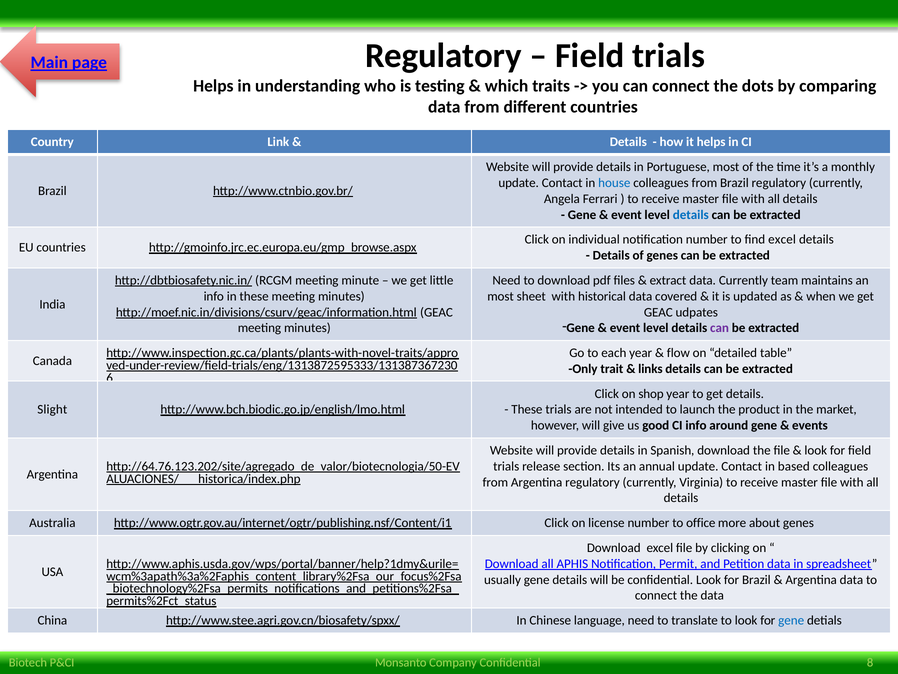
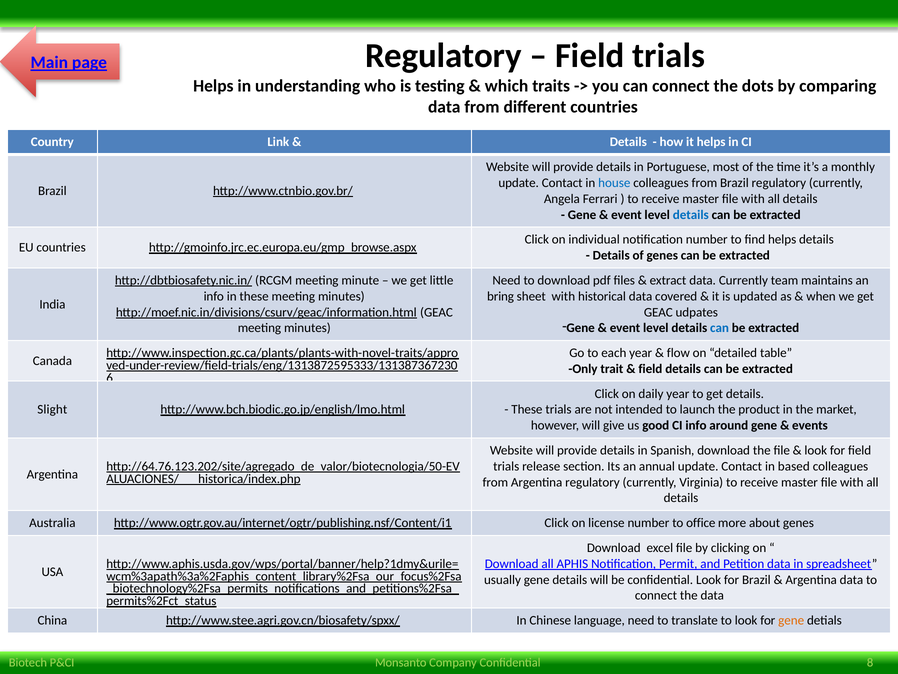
find excel: excel -> helps (782, 239)
most: most -> bring (501, 296)
can colour: purple -> blue (720, 328)
links: links -> field (650, 369)
shop: shop -> daily (651, 393)
gene colour: blue -> orange (791, 620)
